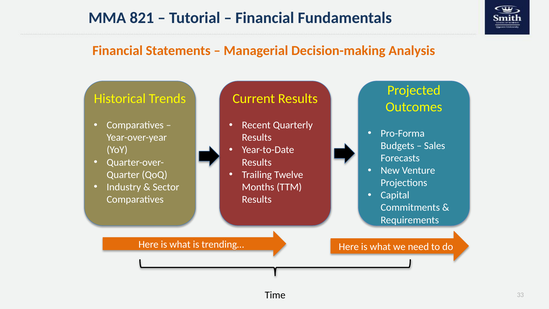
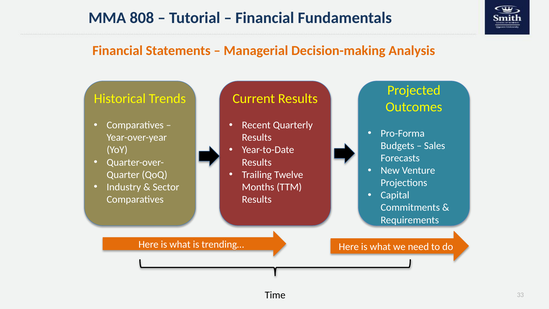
821: 821 -> 808 (142, 18)
